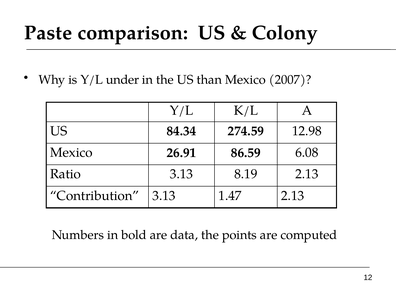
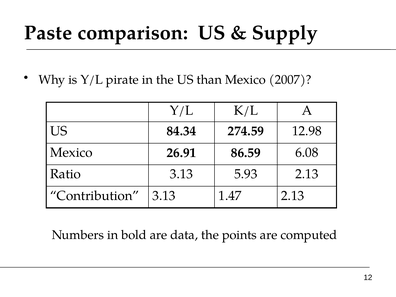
Colony: Colony -> Supply (285, 33)
under: under -> pirate (122, 80)
8.19: 8.19 -> 5.93 (246, 174)
